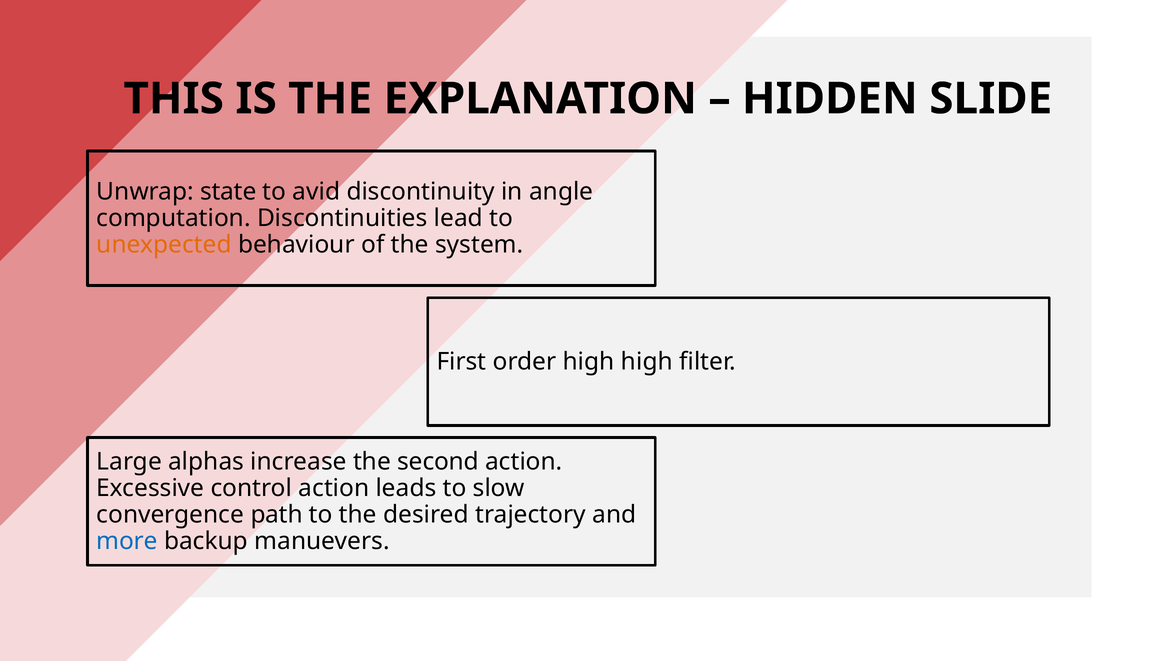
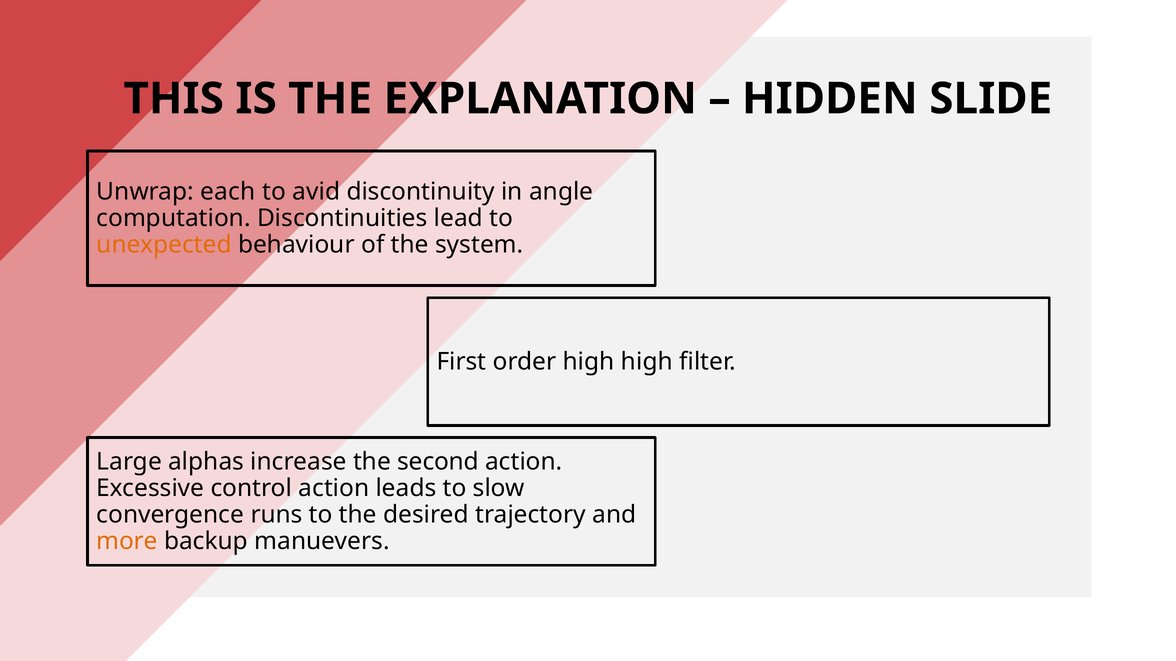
state: state -> each (228, 192)
path: path -> runs (277, 515)
more colour: blue -> orange (127, 541)
